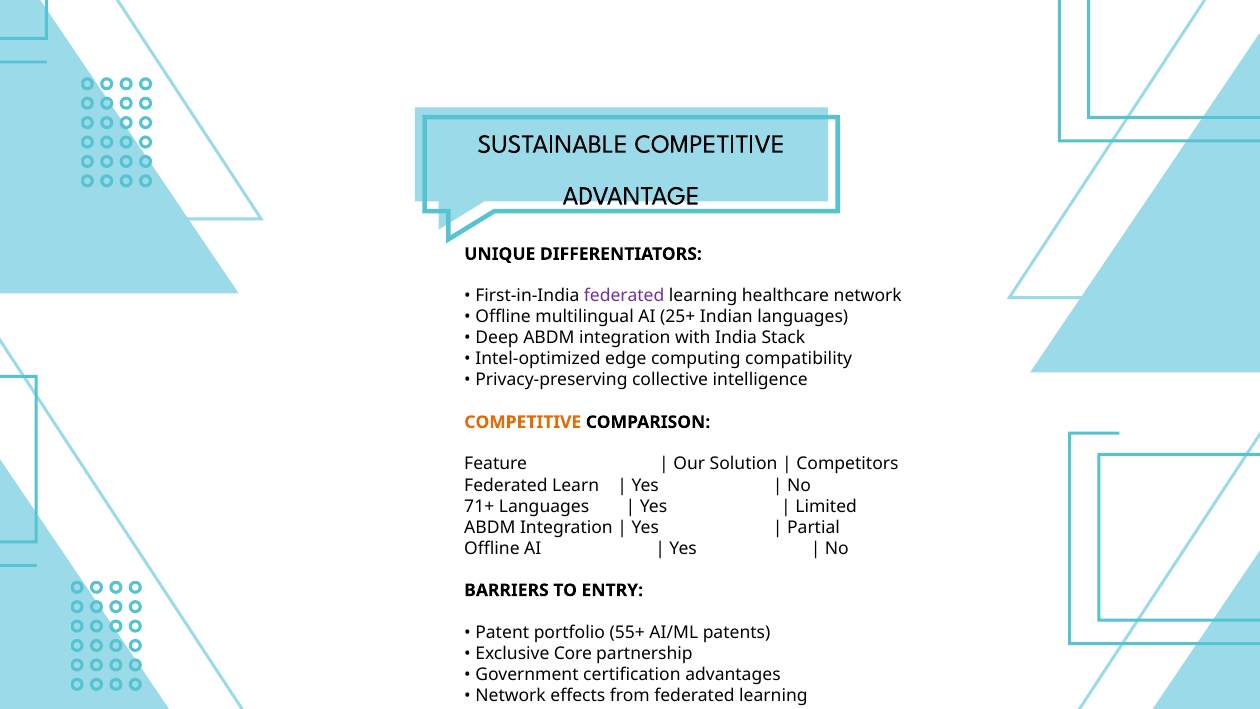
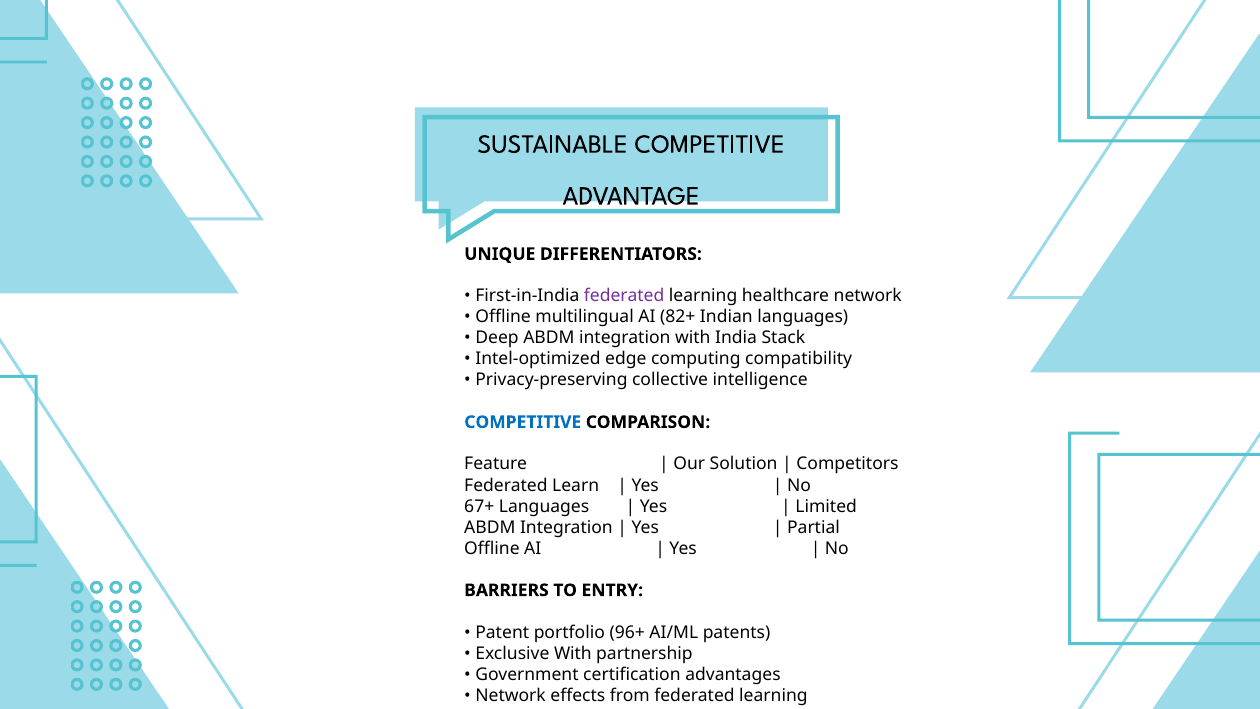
25+: 25+ -> 82+ (678, 317)
COMPETITIVE colour: orange -> blue (523, 422)
71+: 71+ -> 67+ (479, 506)
55+: 55+ -> 96+ (627, 632)
Exclusive Core: Core -> With (573, 653)
